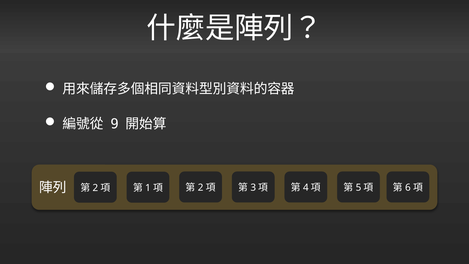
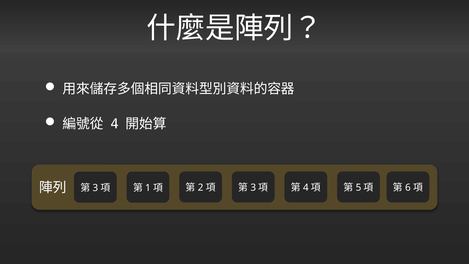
9: 9 -> 4 (115, 124)
2: 2 -> 3 (95, 188)
